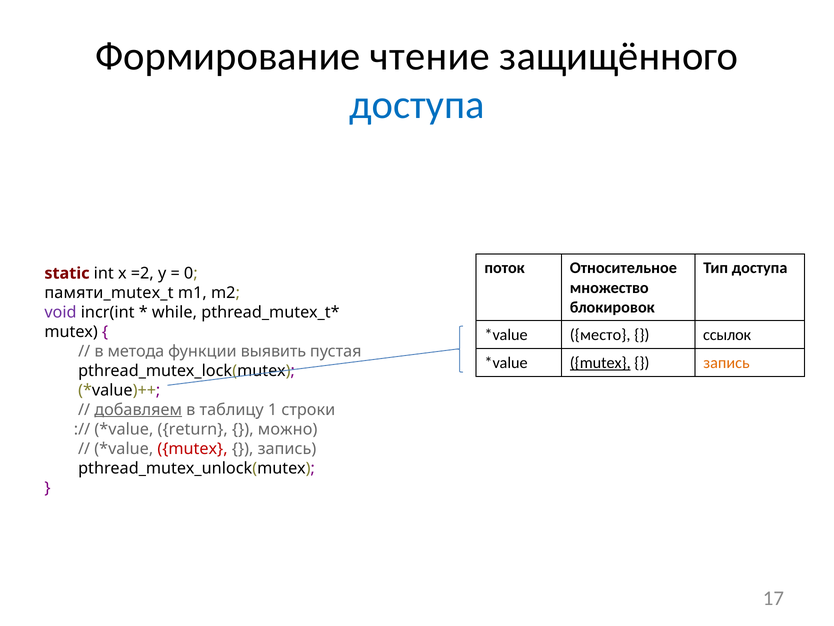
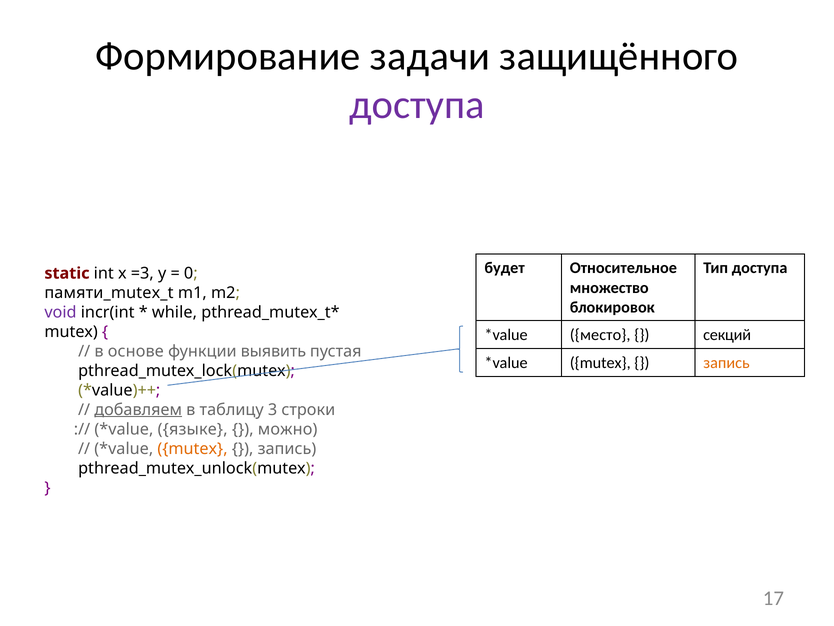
чтение: чтение -> задачи (430, 56)
доступа colour: blue -> purple (417, 105)
поток: поток -> будет (505, 268)
=2: =2 -> =3 (142, 273)
ссылок: ссылок -> секций (727, 335)
метода: метода -> основе (136, 351)
mutex underline: present -> none (600, 363)
1: 1 -> 3 (273, 409)
return: return -> языке (193, 429)
mutex colour: red -> orange (193, 448)
